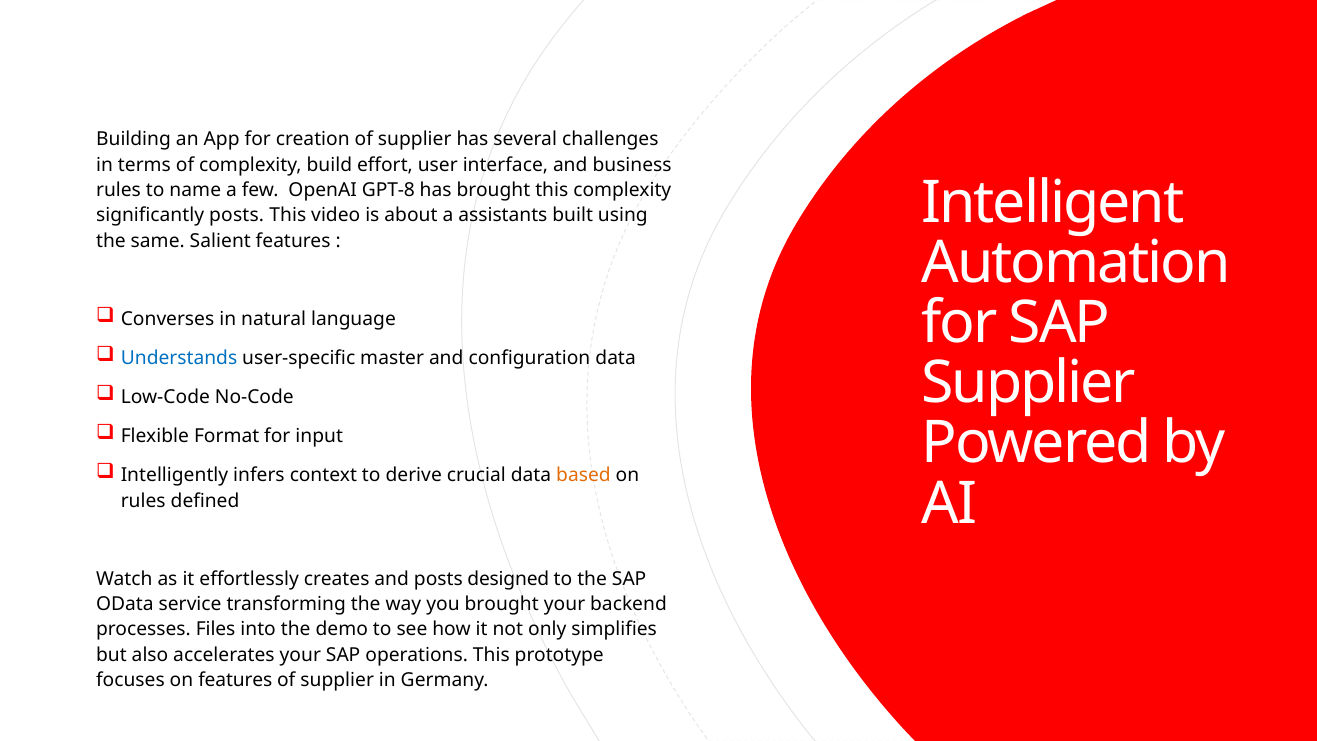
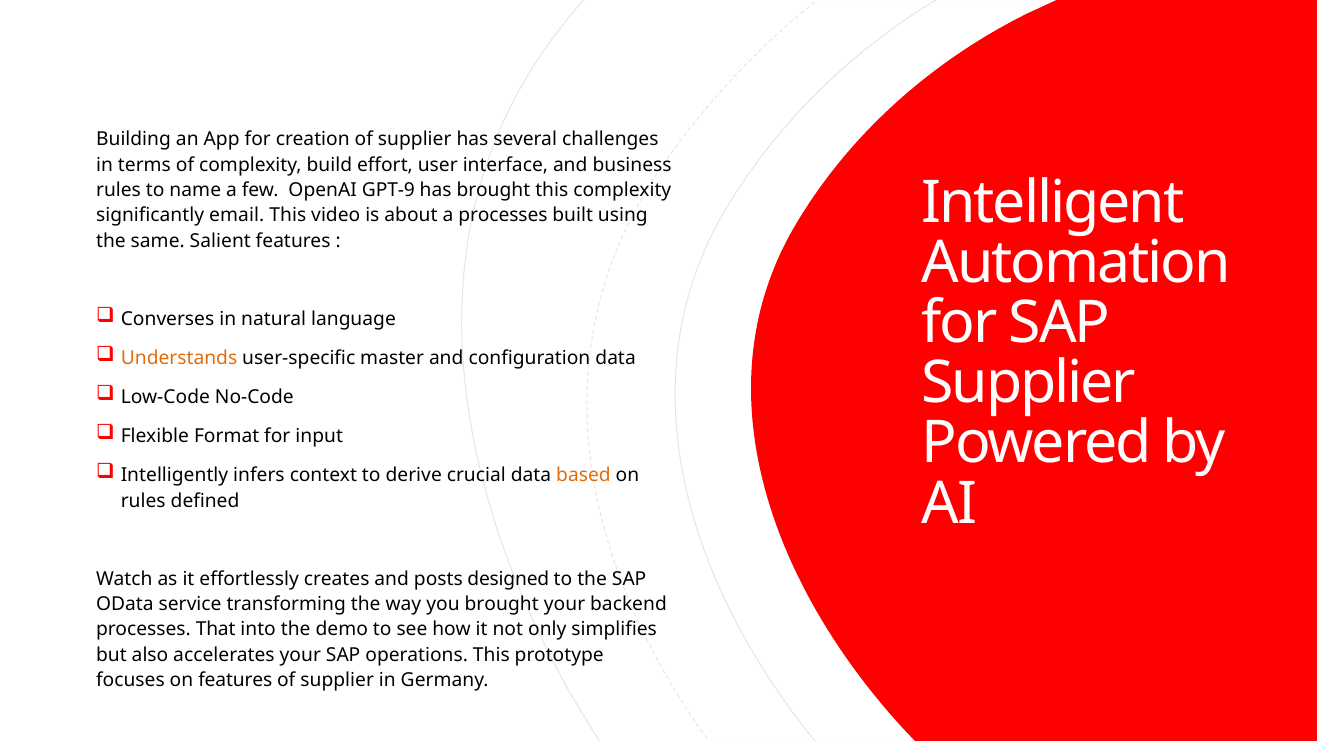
GPT-8: GPT-8 -> GPT-9 (388, 190)
significantly posts: posts -> email (237, 215)
a assistants: assistants -> processes (503, 215)
Understands colour: blue -> orange (179, 358)
Files: Files -> That (216, 629)
